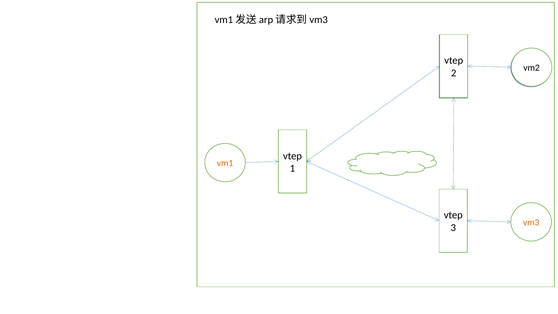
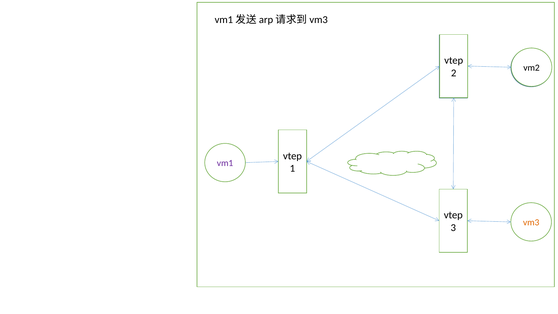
vm1 colour: orange -> purple (225, 163)
